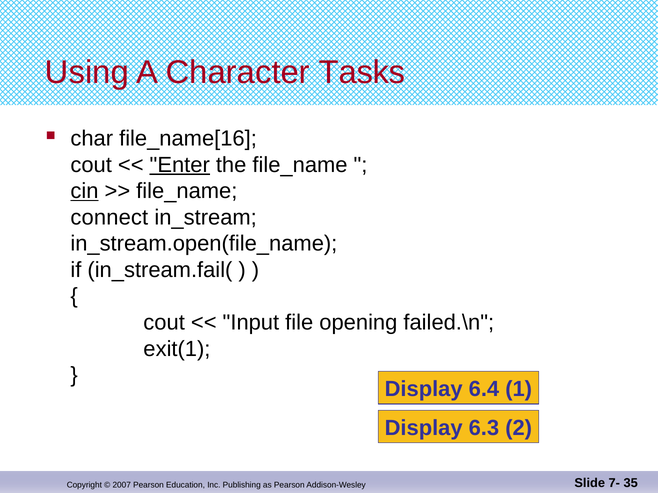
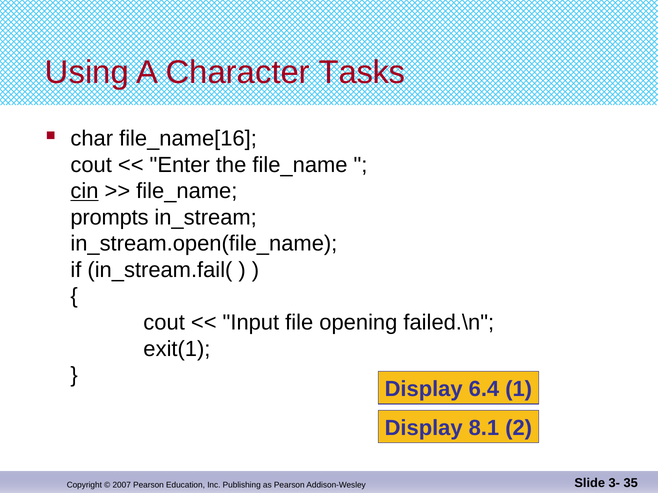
Enter underline: present -> none (180, 165)
connect: connect -> prompts (110, 218)
6.3: 6.3 -> 8.1 (484, 428)
7-: 7- -> 3- (614, 483)
